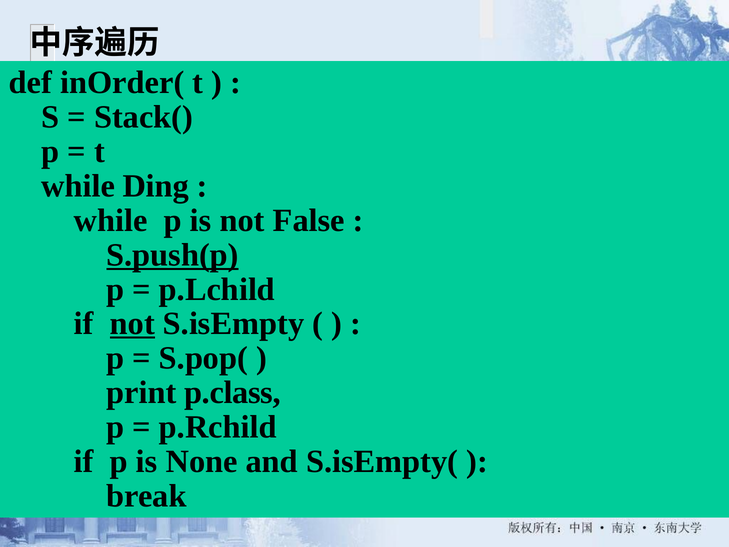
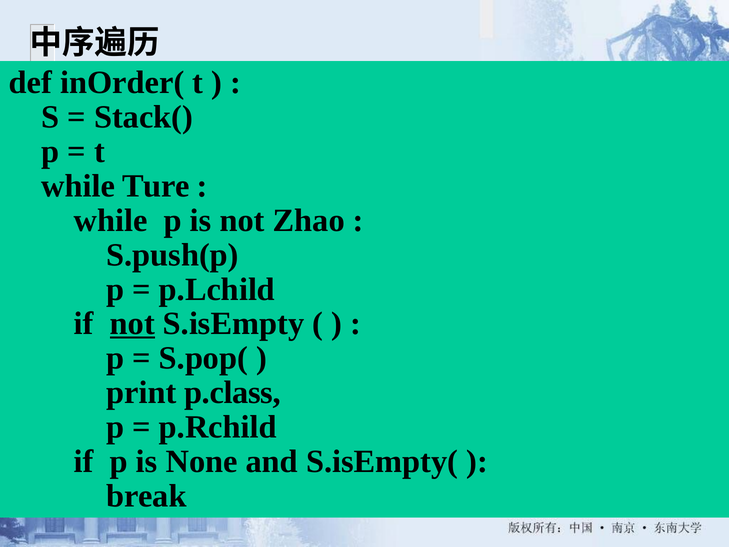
Ding: Ding -> Ture (156, 186)
False: False -> Zhao (309, 220)
S.push(p underline: present -> none (173, 255)
